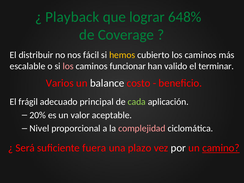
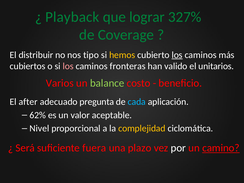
648%: 648% -> 327% (185, 17)
fácil: fácil -> tipo (91, 55)
los underline: none -> present (177, 55)
escalable: escalable -> cubiertos (28, 66)
funcionar: funcionar -> fronteras (128, 66)
terminar: terminar -> unitarios (216, 66)
balance colour: white -> light green (107, 83)
frágil: frágil -> after (28, 102)
principal: principal -> pregunta (97, 102)
cada colour: light green -> light blue (137, 102)
20%: 20% -> 62% (38, 115)
complejidad colour: pink -> yellow (142, 128)
